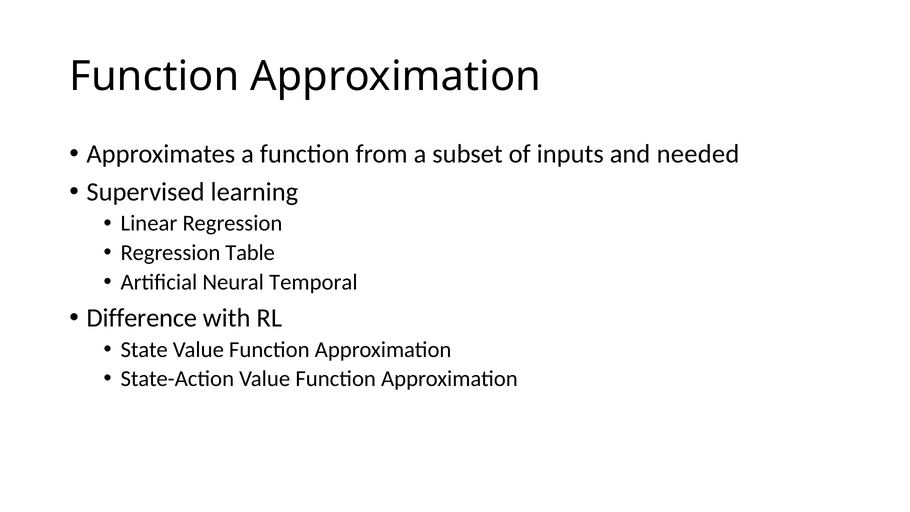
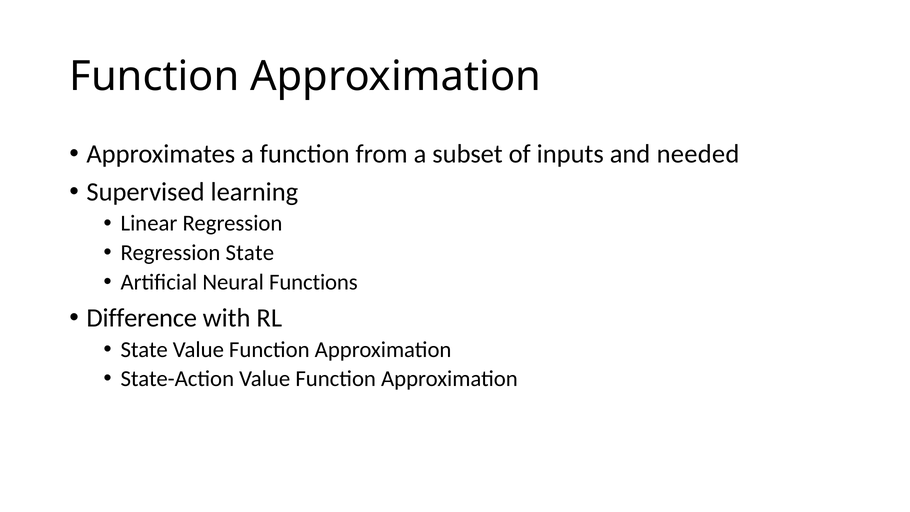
Regression Table: Table -> State (250, 253)
Temporal: Temporal -> Functions (313, 282)
